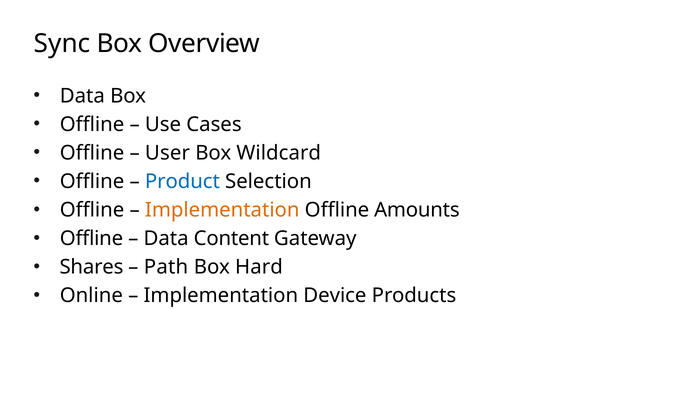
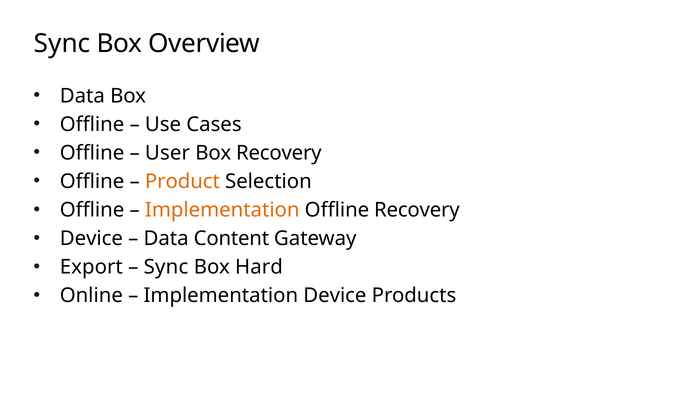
Box Wildcard: Wildcard -> Recovery (279, 153)
Product colour: blue -> orange (182, 182)
Offline Amounts: Amounts -> Recovery (417, 210)
Offline: Offline -> Device (91, 239)
Shares: Shares -> Export (91, 267)
Path: Path -> Sync (166, 267)
